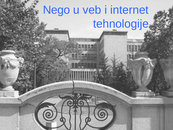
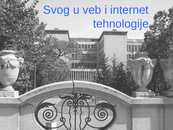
Nego: Nego -> Svog (56, 10)
